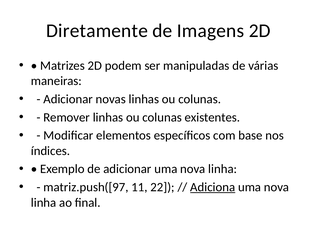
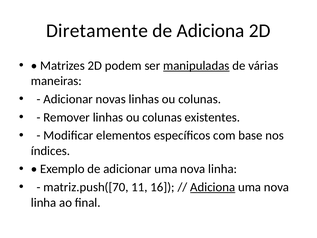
de Imagens: Imagens -> Adiciona (211, 31)
manipuladas underline: none -> present (196, 66)
matriz.push([97: matriz.push([97 -> matriz.push([70 (86, 187)
22: 22 -> 16 (163, 187)
